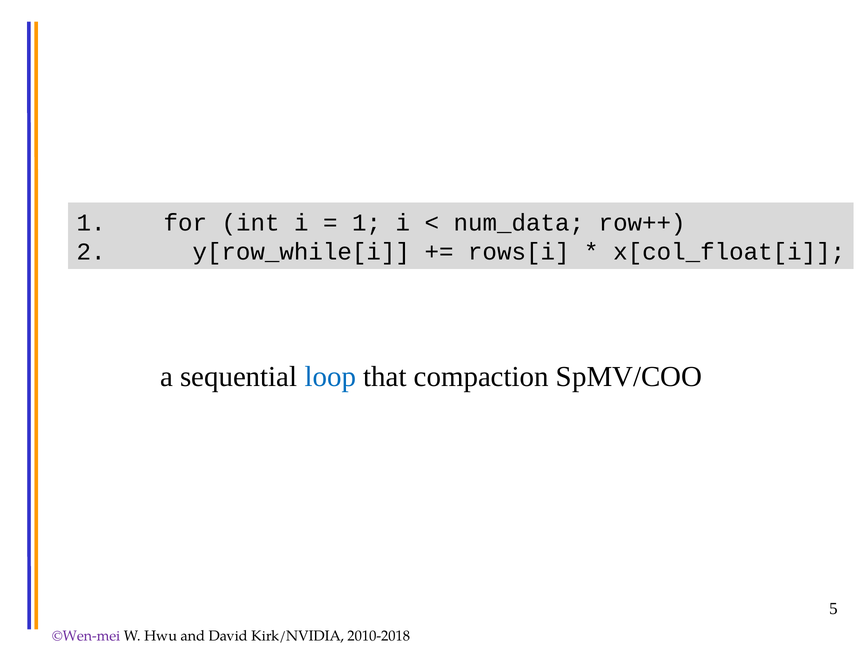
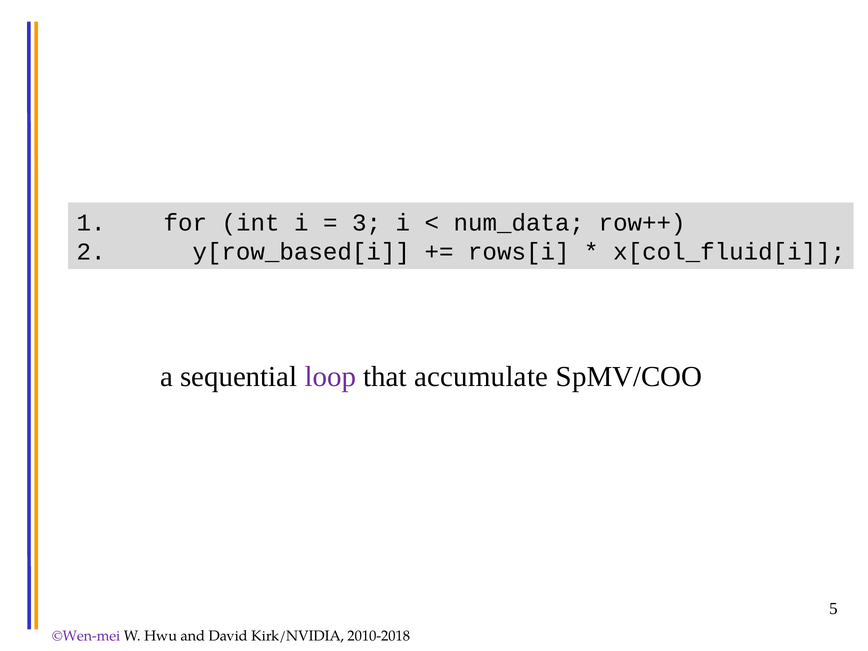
1: 1 -> 3 (367, 223)
y[row_while[i: y[row_while[i -> y[row_based[i (301, 252)
x[col_float[i: x[col_float[i -> x[col_fluid[i (729, 252)
loop colour: blue -> purple (330, 376)
compaction: compaction -> accumulate (481, 376)
